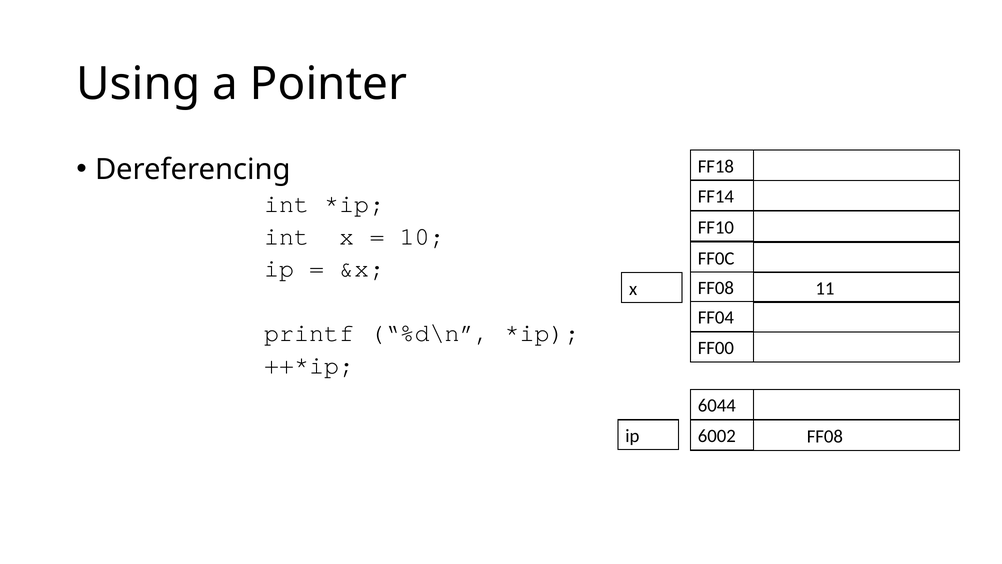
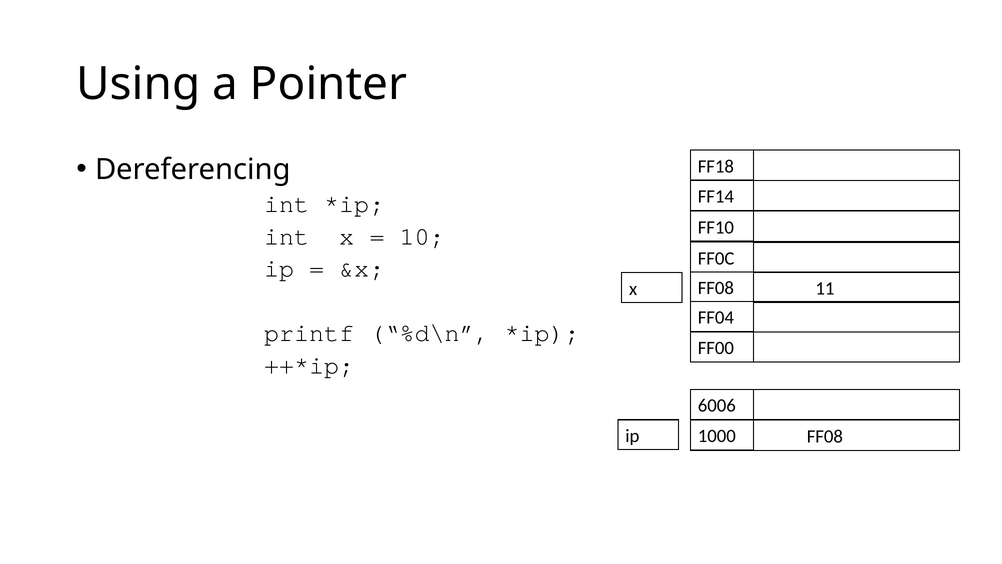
6044: 6044 -> 6006 (717, 405)
6002: 6002 -> 1000 (717, 436)
